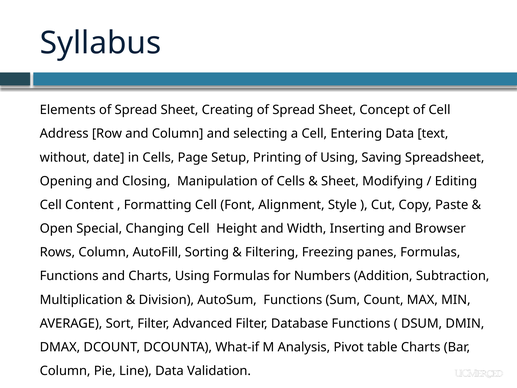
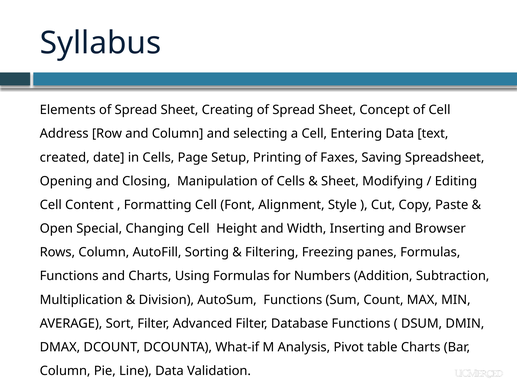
without: without -> created (65, 157)
of Using: Using -> Faxes (339, 157)
